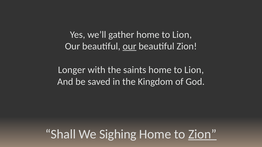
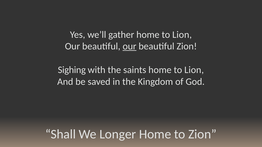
Longer: Longer -> Sighing (72, 70)
Sighing: Sighing -> Longer (118, 135)
Zion underline: present -> none (202, 135)
